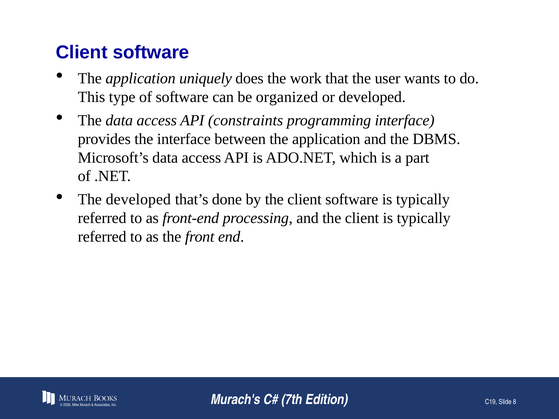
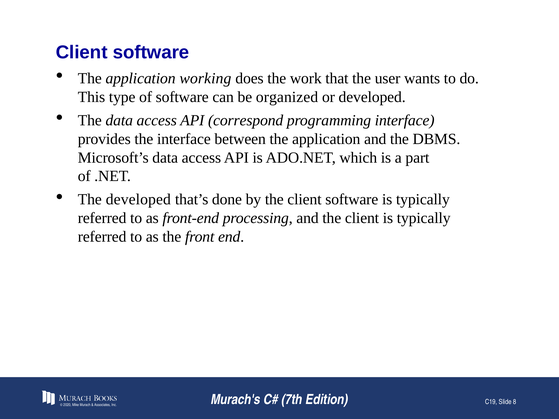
uniquely: uniquely -> working (205, 78)
constraints: constraints -> correspond (246, 120)
